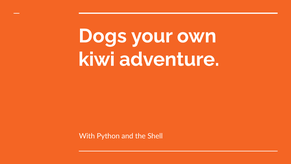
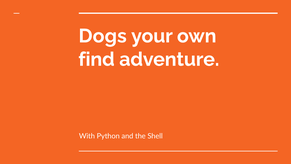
kiwi: kiwi -> find (97, 59)
